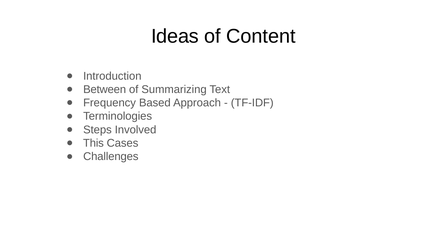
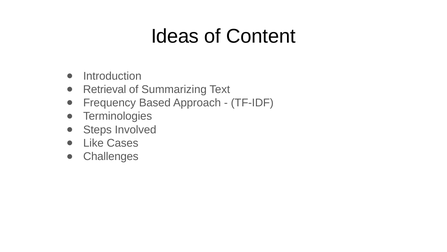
Between: Between -> Retrieval (105, 89)
This: This -> Like (93, 143)
